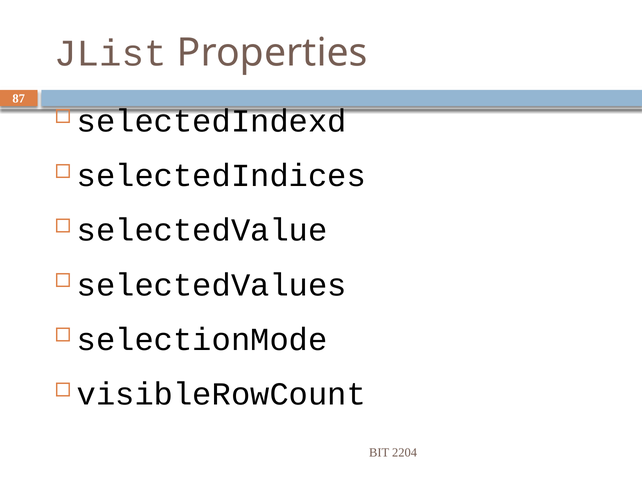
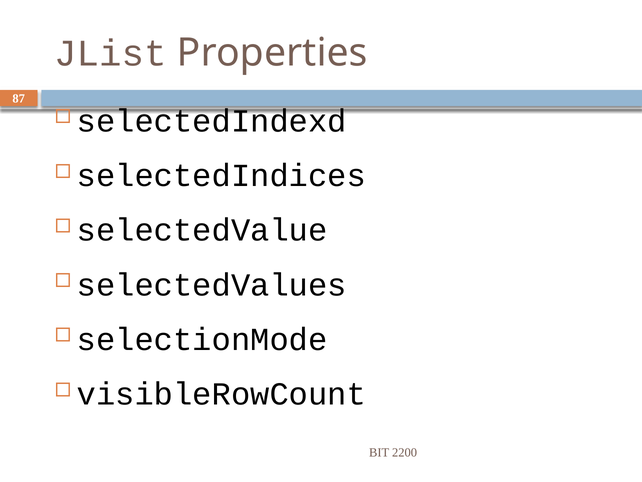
2204: 2204 -> 2200 (405, 452)
